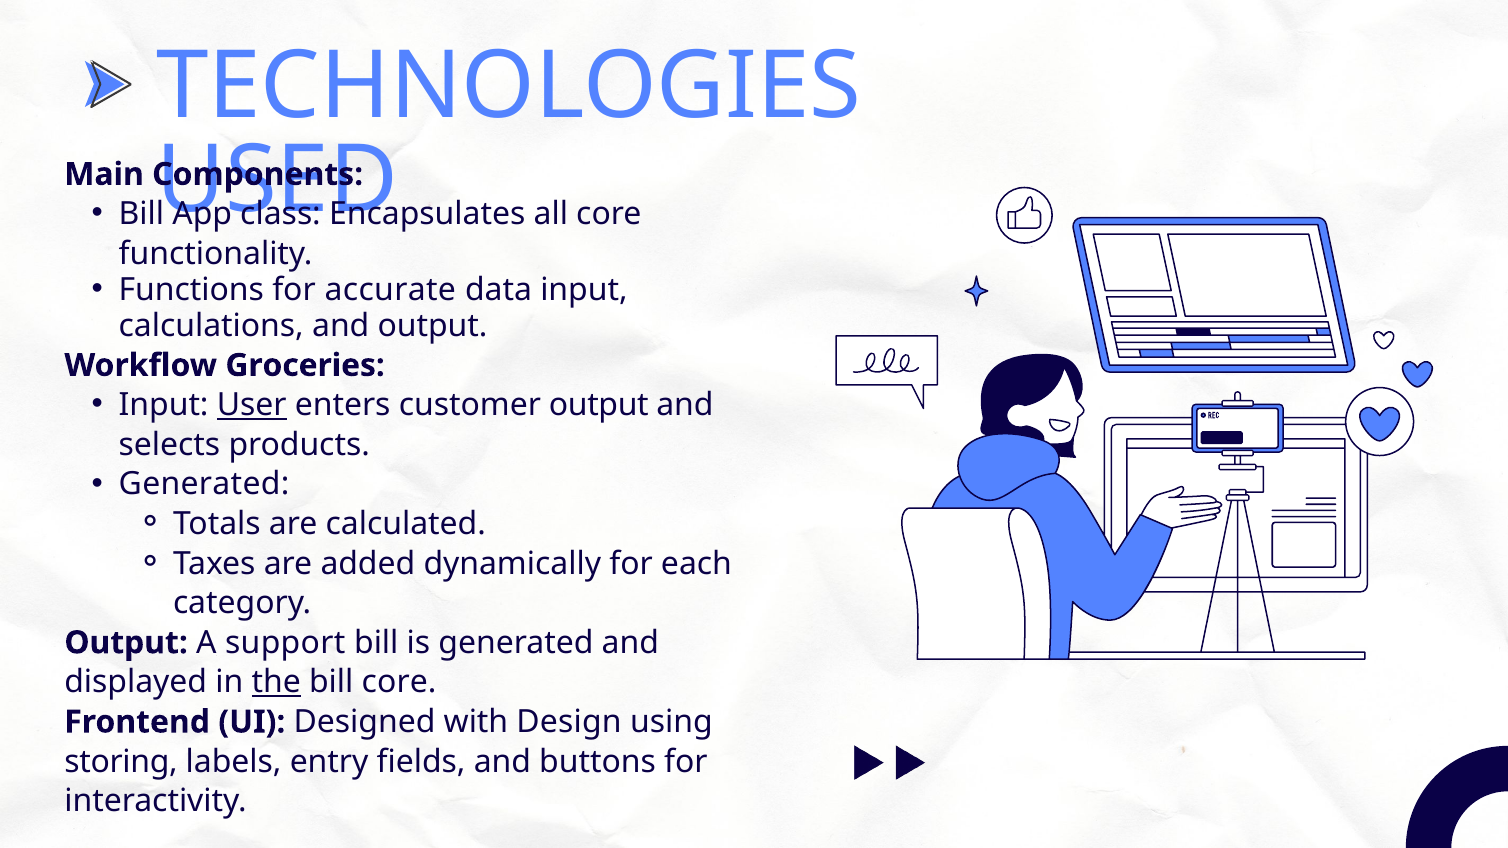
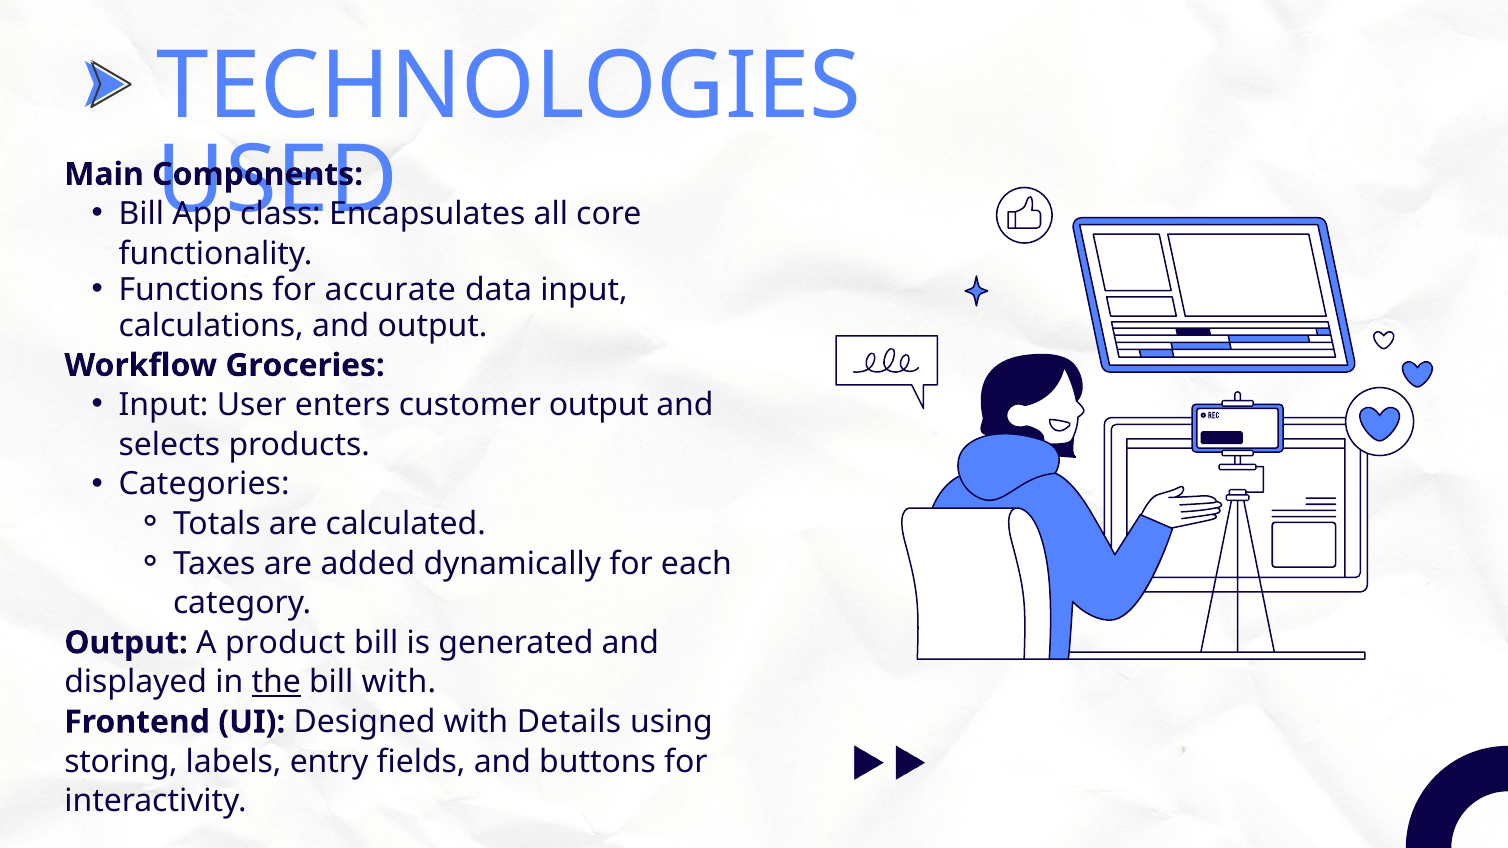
User underline: present -> none (252, 405)
Generated: Generated -> Categories (204, 484)
support: support -> product (285, 643)
bill core: core -> with (399, 683)
Design: Design -> Details (569, 722)
